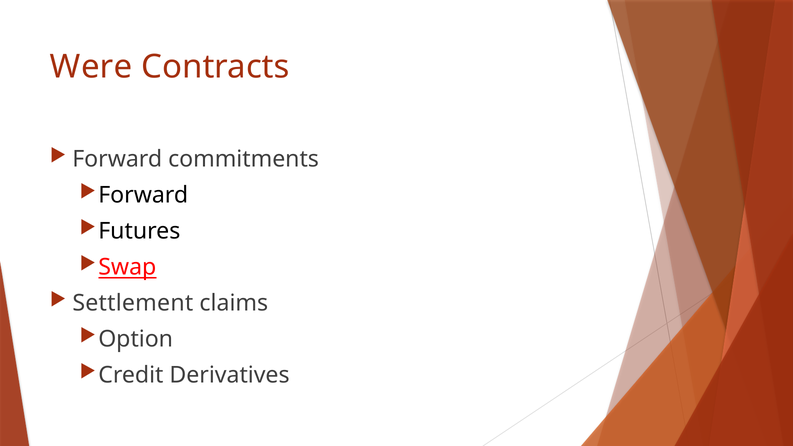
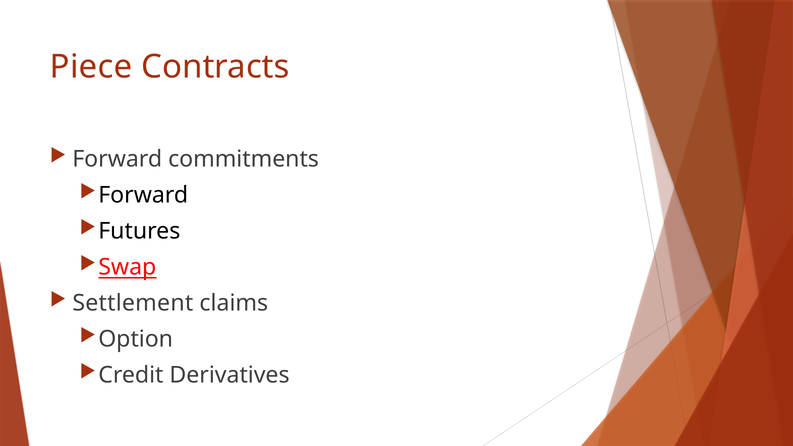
Were: Were -> Piece (91, 67)
